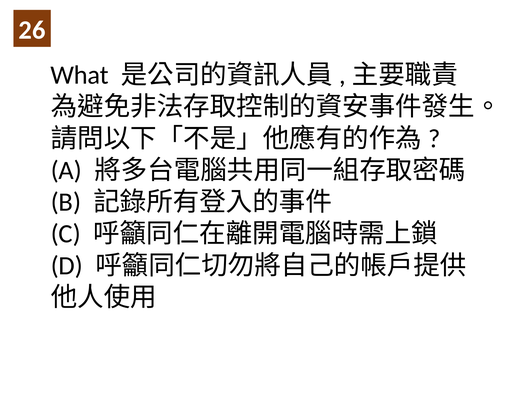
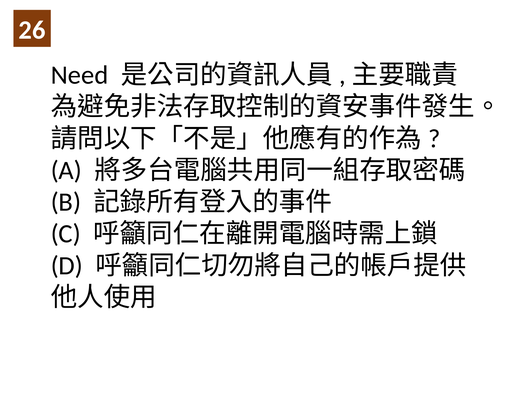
What: What -> Need (80, 75)
